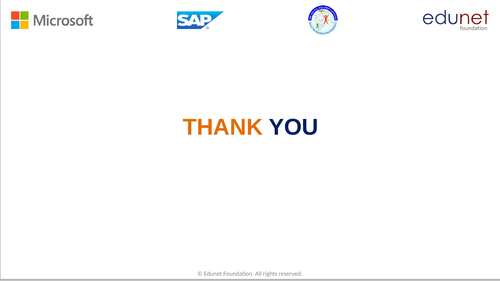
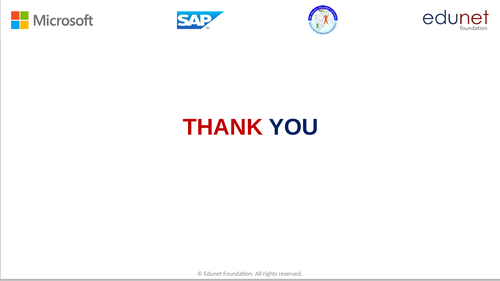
THANK colour: orange -> red (223, 128)
